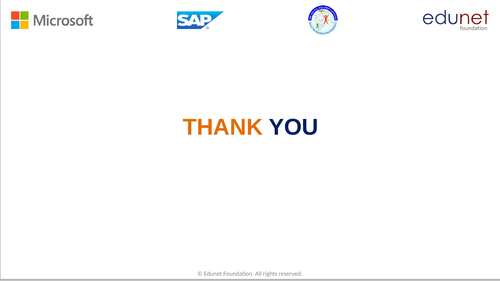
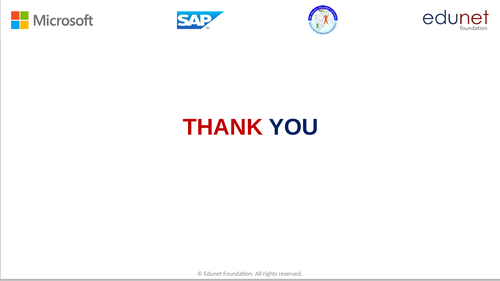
THANK colour: orange -> red (223, 128)
